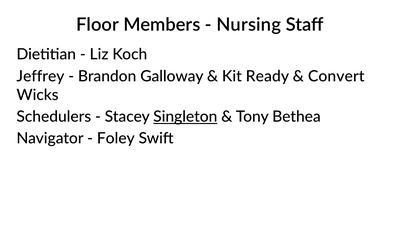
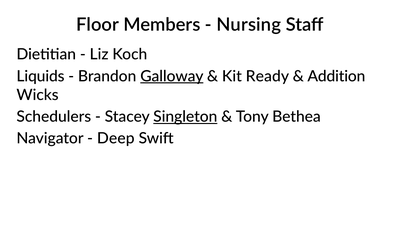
Jeffrey: Jeffrey -> Liquids (40, 76)
Galloway underline: none -> present (172, 76)
Convert: Convert -> Addition (336, 76)
Foley: Foley -> Deep (116, 139)
